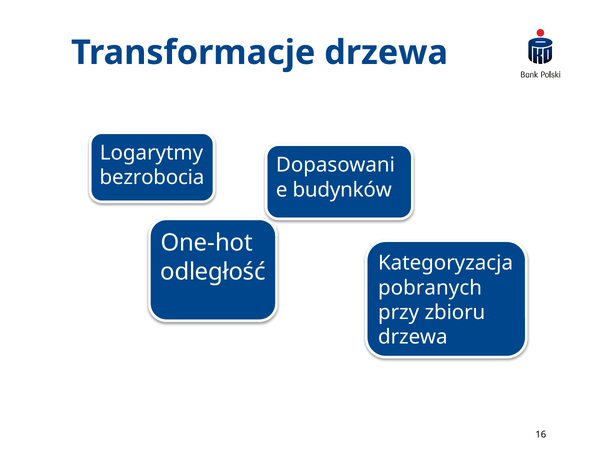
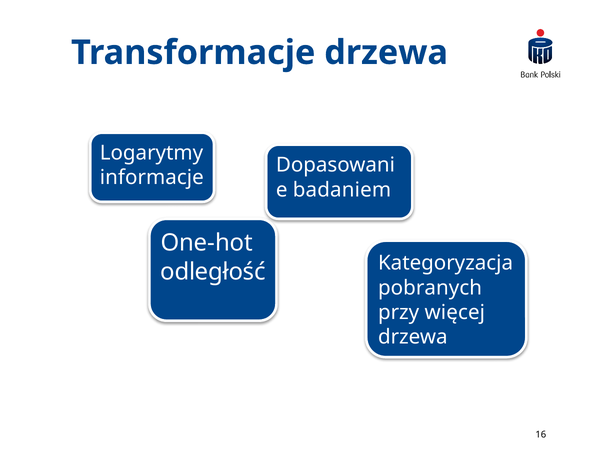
bezrobocia: bezrobocia -> informacje (152, 178)
budynków: budynków -> badaniem (342, 190)
zbioru: zbioru -> więcej (455, 312)
